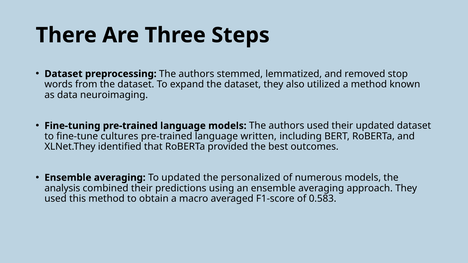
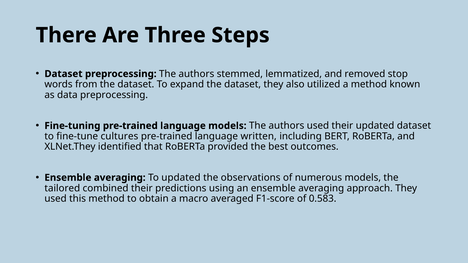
data neuroimaging: neuroimaging -> preprocessing (114, 95)
personalized: personalized -> observations (251, 178)
analysis: analysis -> tailored (62, 188)
